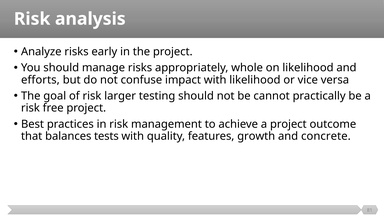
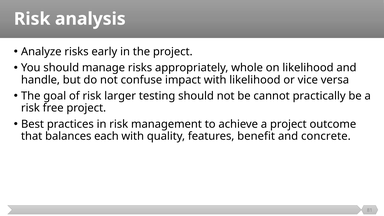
efforts: efforts -> handle (40, 80)
tests: tests -> each (106, 136)
growth: growth -> benefit (256, 136)
